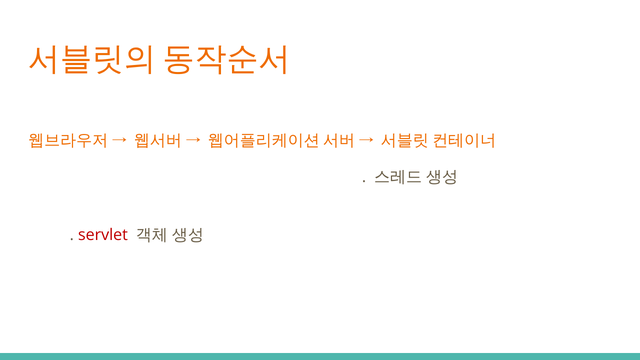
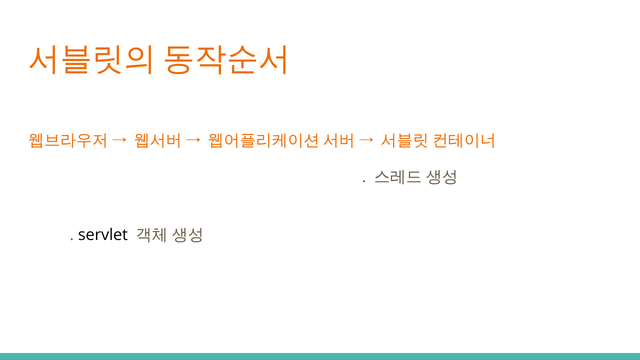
servlet colour: red -> black (103, 235)
